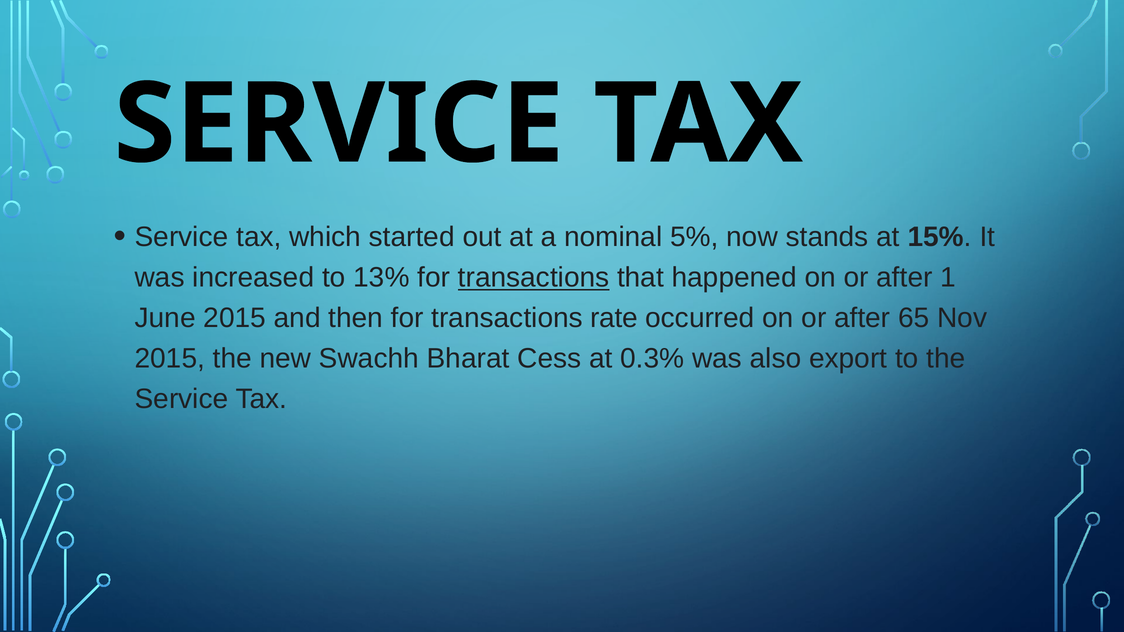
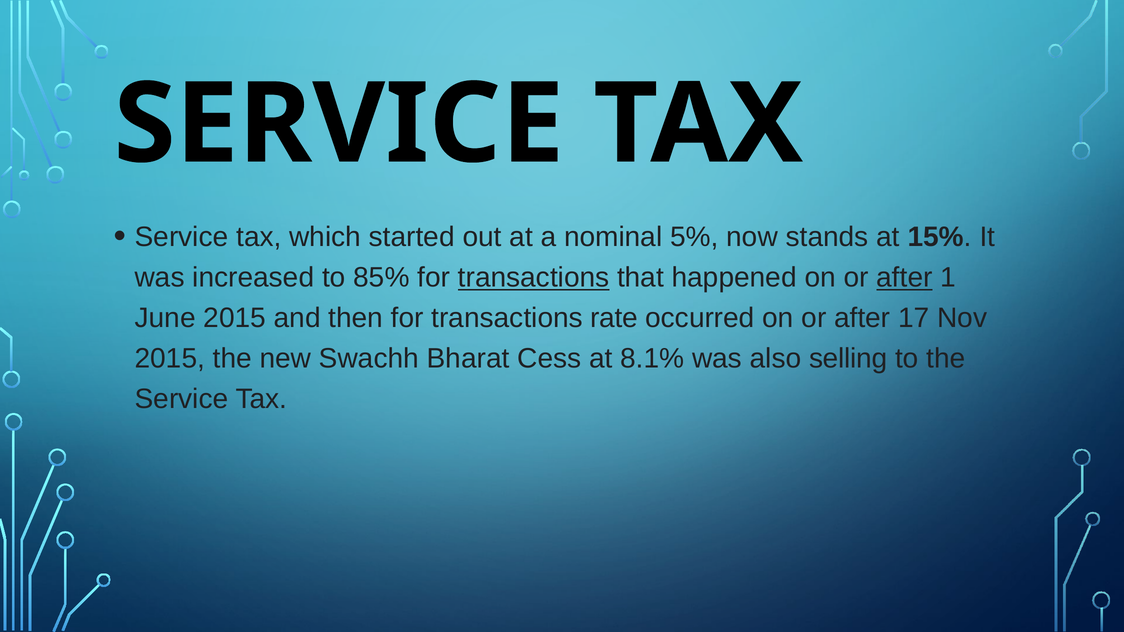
13%: 13% -> 85% (381, 278)
after underline: none -> present (904, 278)
65: 65 -> 17 (914, 318)
0.3%: 0.3% -> 8.1% (652, 359)
export: export -> selling (848, 359)
